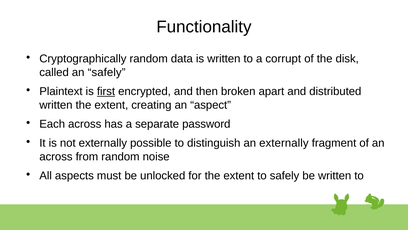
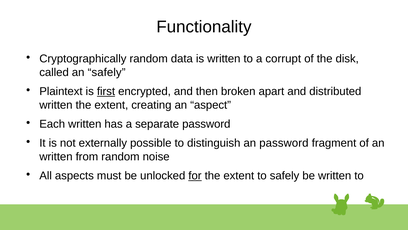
Each across: across -> written (85, 124)
an externally: externally -> password (284, 143)
across: across -> written (56, 156)
for underline: none -> present (195, 175)
